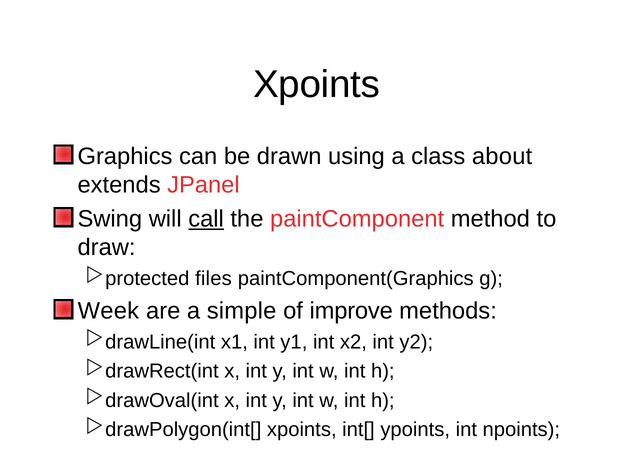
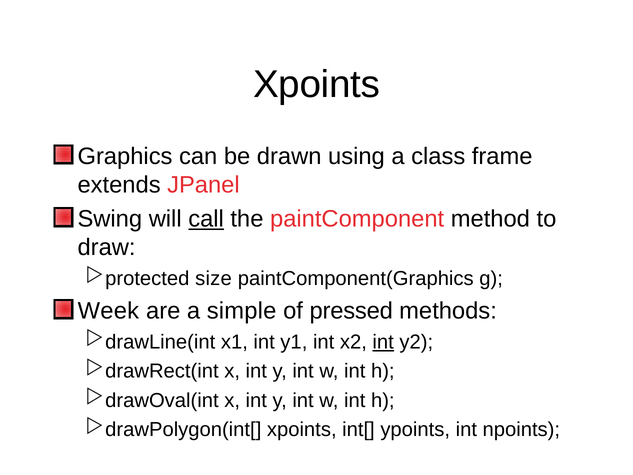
about: about -> frame (502, 156)
files: files -> size (213, 278)
improve: improve -> pressed (351, 311)
int underline: none -> present (383, 342)
